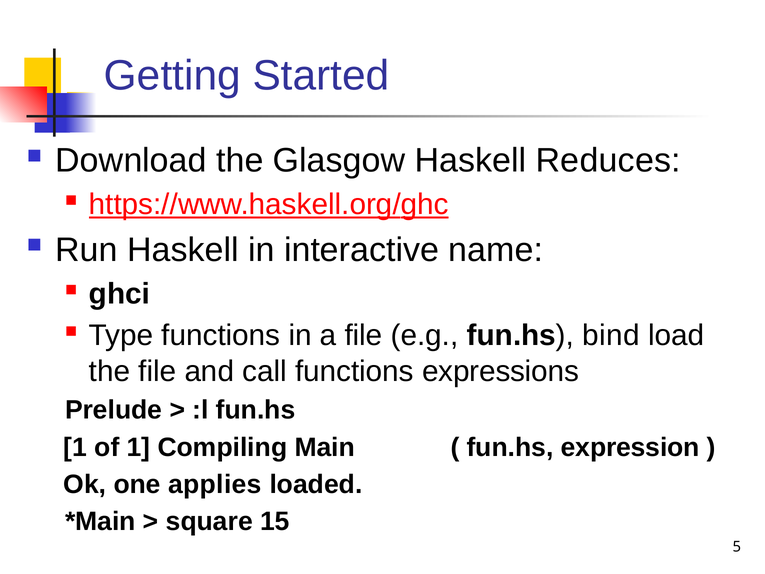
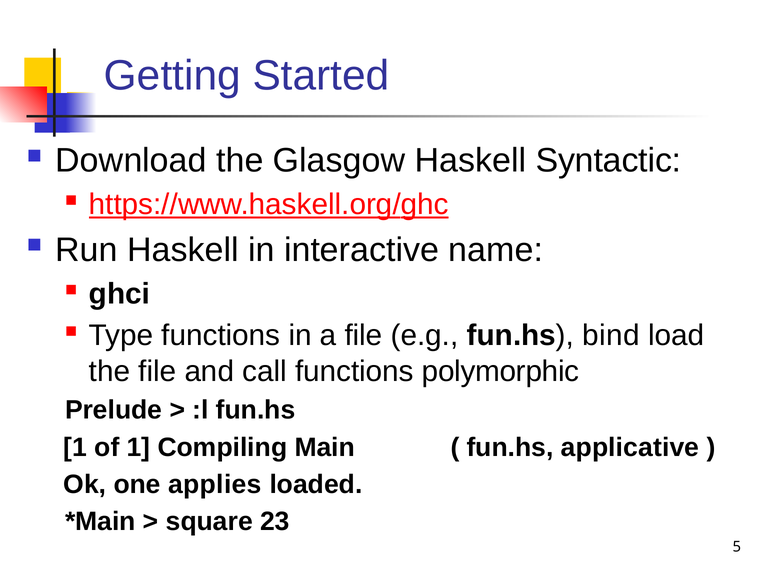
Reduces: Reduces -> Syntactic (608, 160)
expressions: expressions -> polymorphic (501, 371)
expression: expression -> applicative (630, 447)
15: 15 -> 23 (275, 521)
